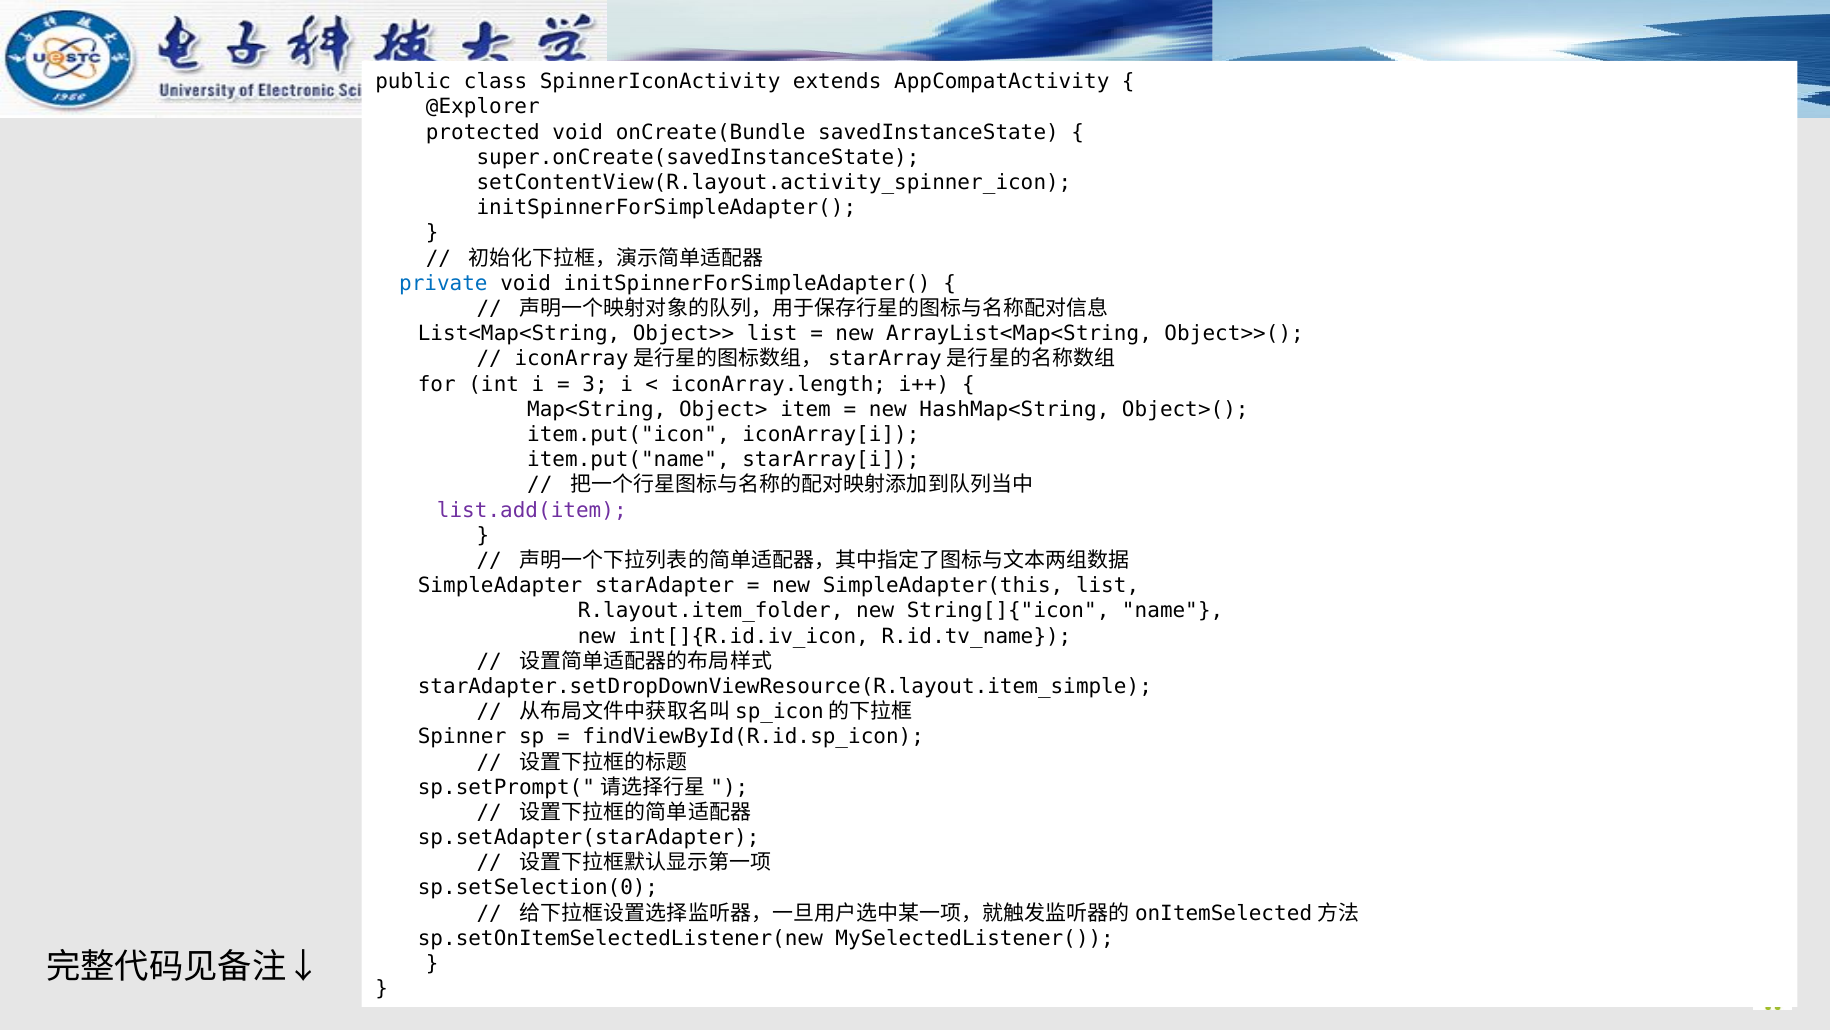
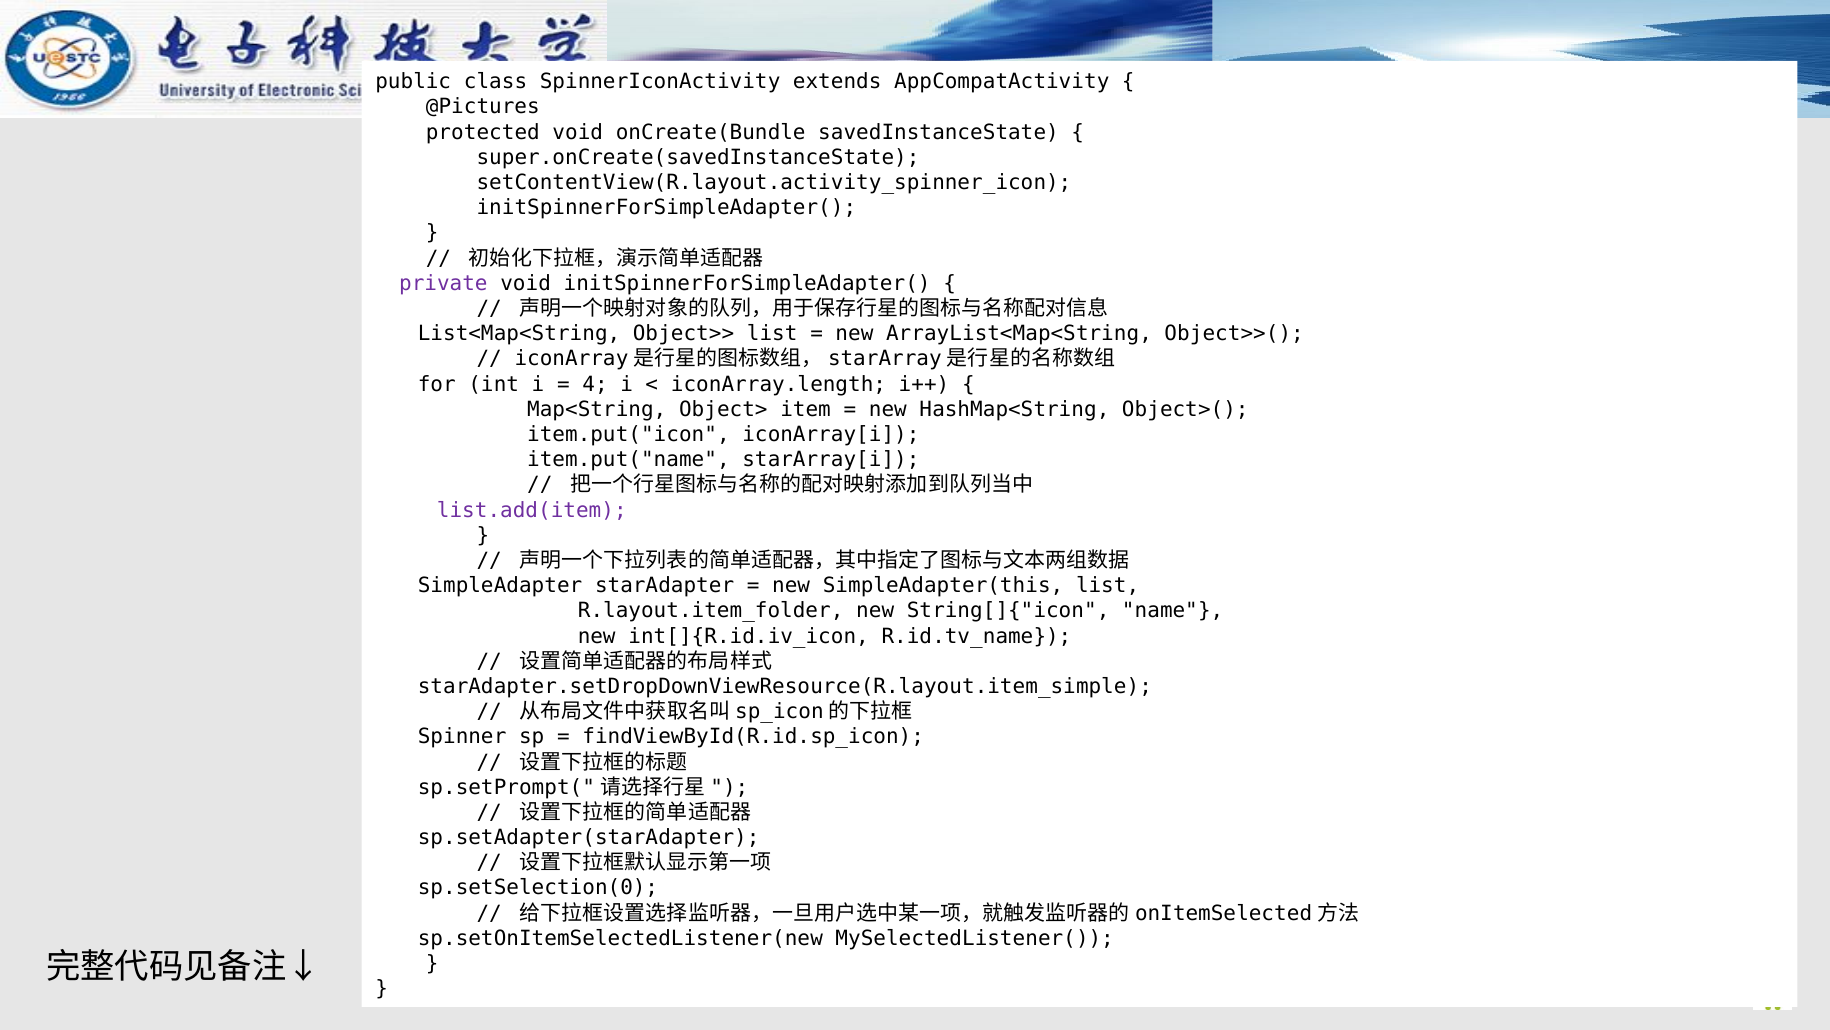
@Explorer: @Explorer -> @Pictures (483, 107)
private colour: blue -> purple (443, 283)
3: 3 -> 4 (595, 384)
